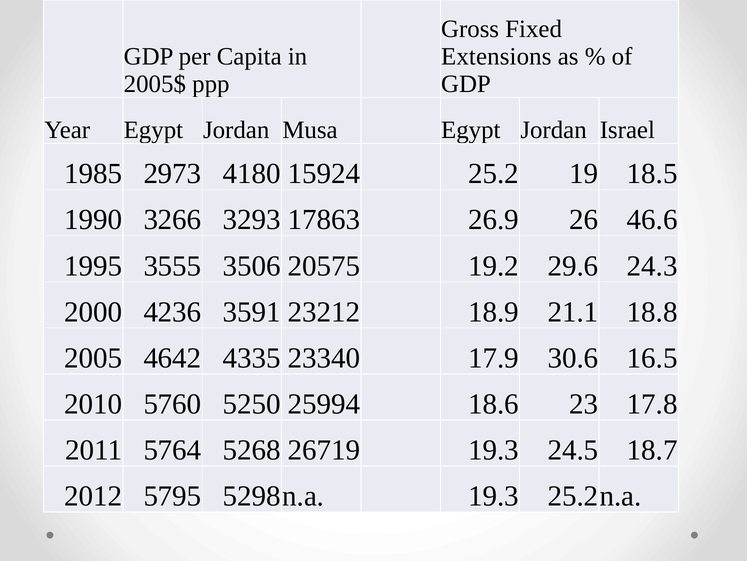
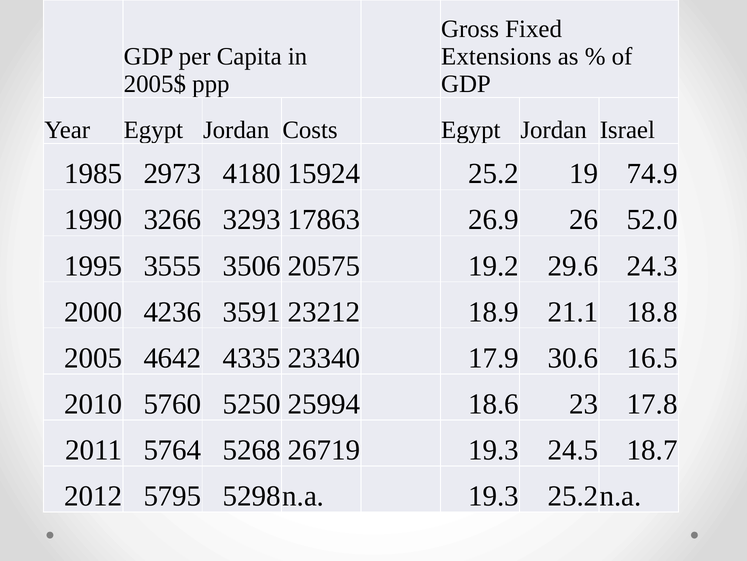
Musa: Musa -> Costs (310, 130)
18.5: 18.5 -> 74.9 (652, 174)
46.6: 46.6 -> 52.0 (652, 220)
